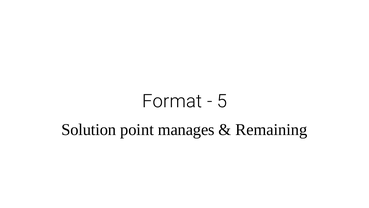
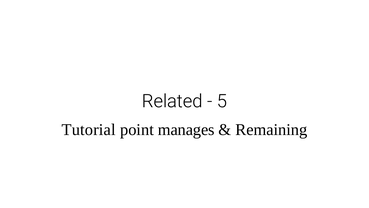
Format: Format -> Related (172, 101)
Solution: Solution -> Tutorial (89, 129)
